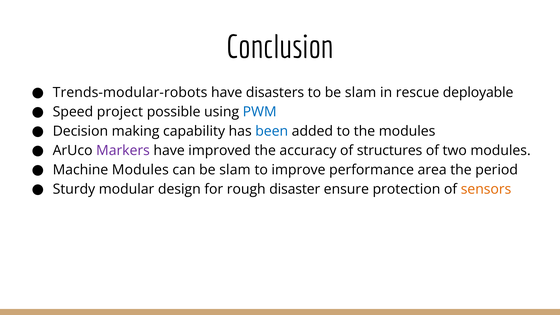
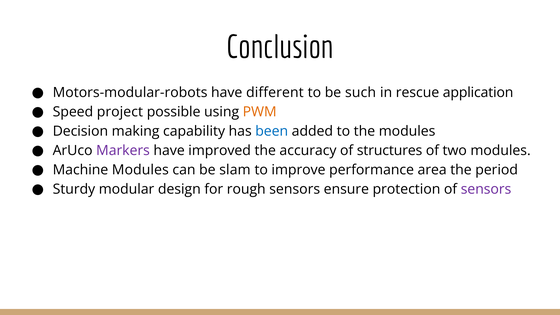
Trends-modular-robots: Trends-modular-robots -> Motors-modular-robots (130, 93)
disasters: disasters -> different (275, 93)
to be slam: slam -> such (361, 93)
deployable: deployable -> application (478, 93)
PWM colour: blue -> orange (260, 112)
rough disaster: disaster -> sensors (295, 189)
sensors colour: orange -> purple (486, 189)
